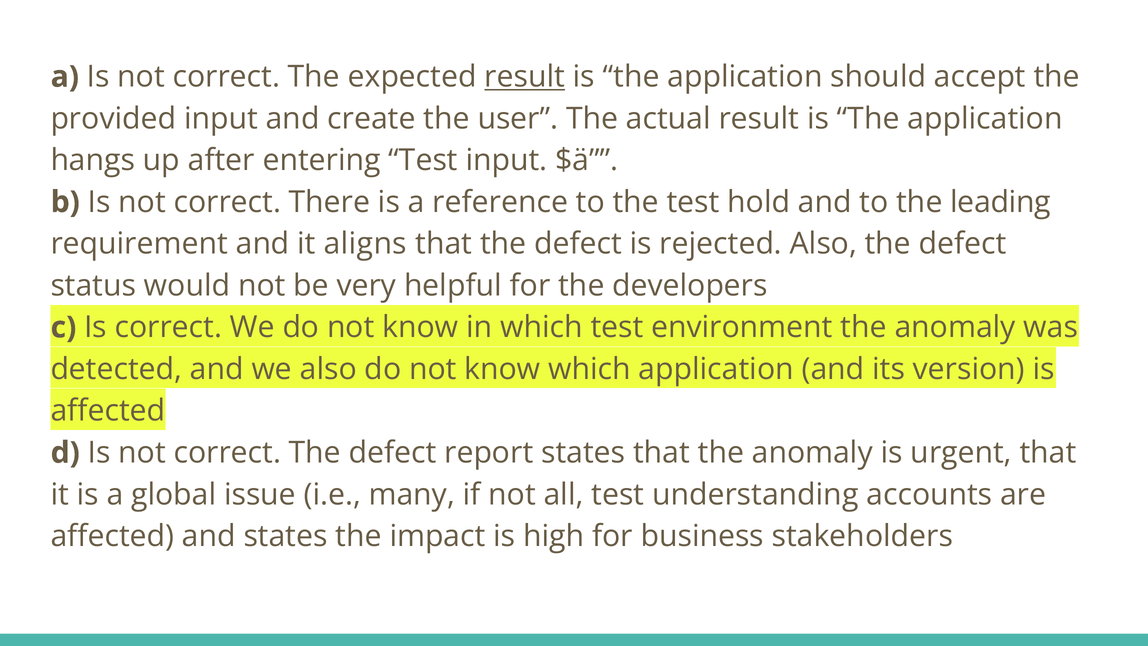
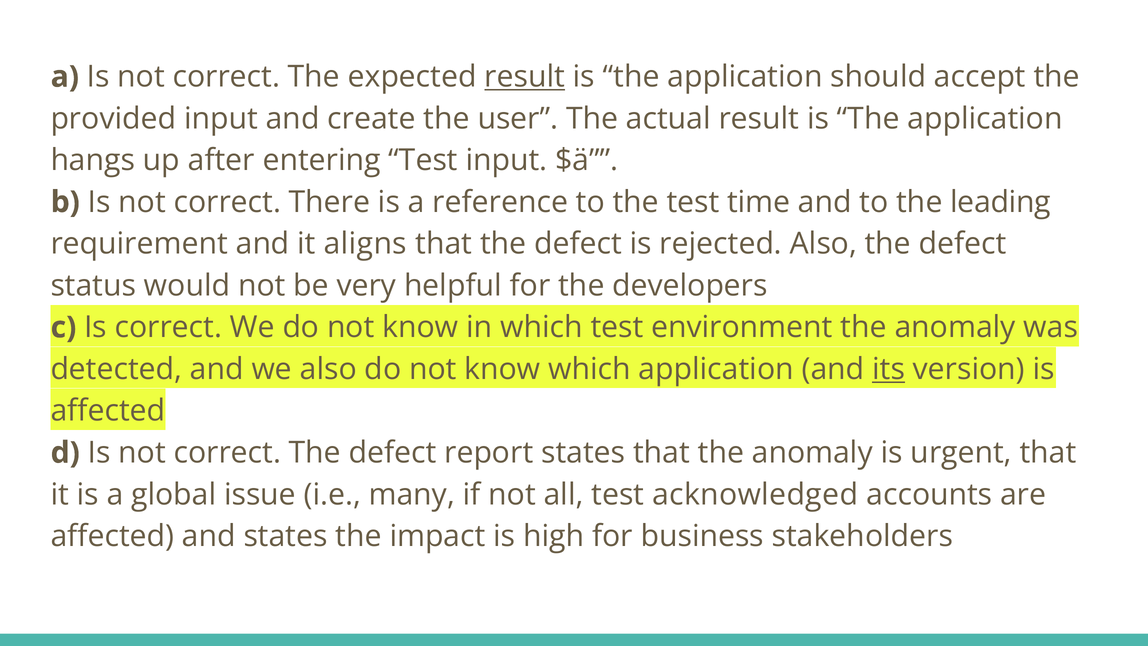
hold: hold -> time (759, 202)
its underline: none -> present (889, 369)
understanding: understanding -> acknowledged (755, 494)
